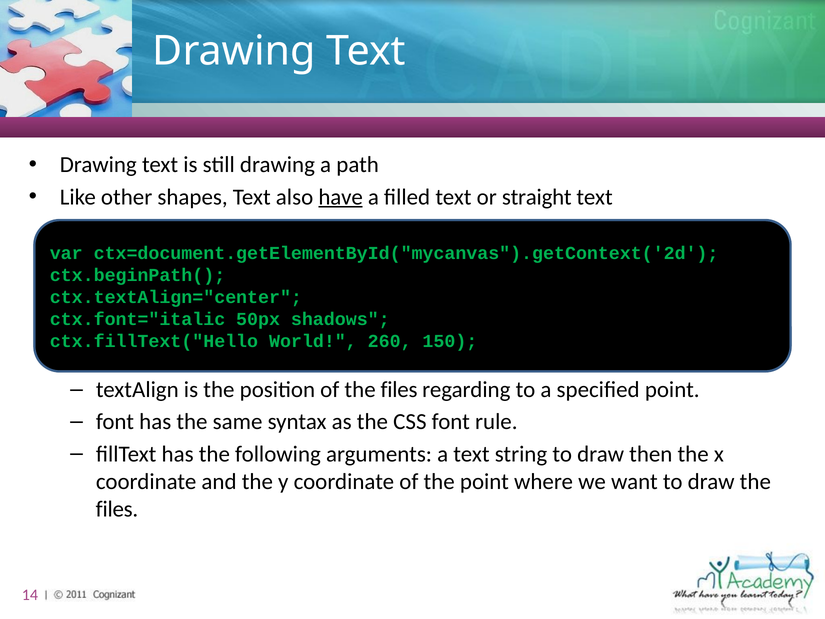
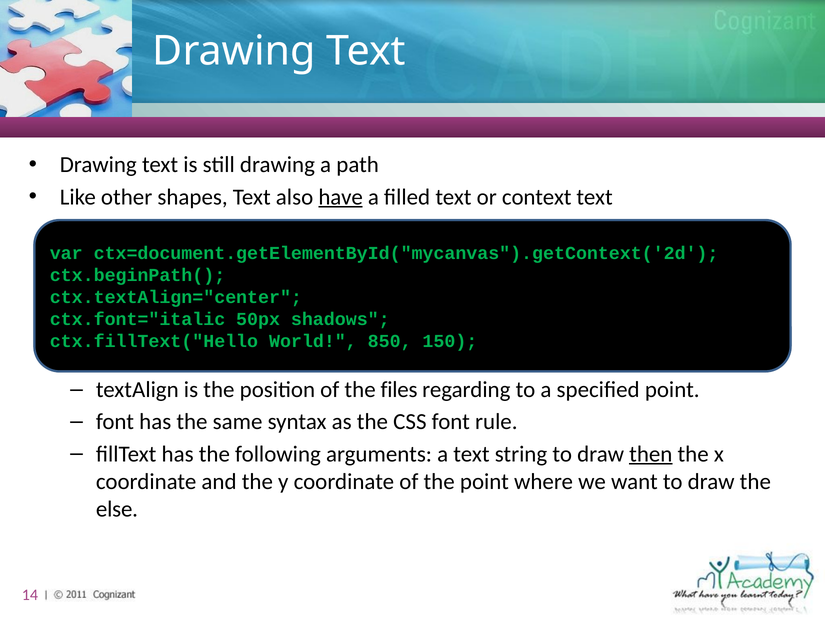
straight: straight -> context (537, 197)
260: 260 -> 850 (390, 341)
then underline: none -> present (651, 454)
files: files -> else (117, 509)
